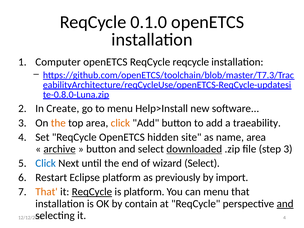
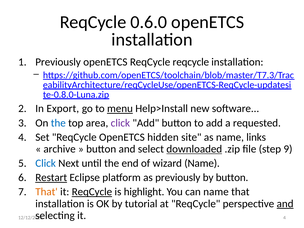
0.1.0: 0.1.0 -> 0.6.0 (149, 22)
1 Computer: Computer -> Previously (58, 62)
Create: Create -> Export (63, 109)
menu underline: none -> present (120, 109)
the colour: orange -> blue (58, 123)
click colour: orange -> purple (120, 123)
traeability: traeability -> requested (257, 123)
name area: area -> links (256, 137)
archive underline: present -> none (60, 149)
step 3: 3 -> 9 (288, 149)
wizard Select: Select -> Name (202, 163)
Restart underline: none -> present (51, 178)
by import: import -> button (232, 178)
is platform: platform -> highlight (144, 192)
can menu: menu -> name (216, 192)
contain: contain -> tutorial (141, 204)
